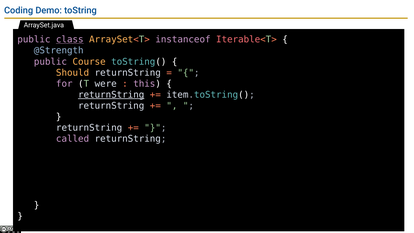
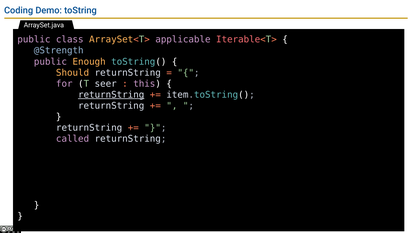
class underline: present -> none (70, 40)
instanceof: instanceof -> applicable (183, 40)
Course: Course -> Enough (89, 62)
were: were -> seer (106, 84)
